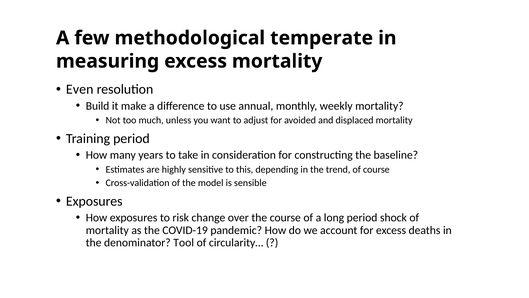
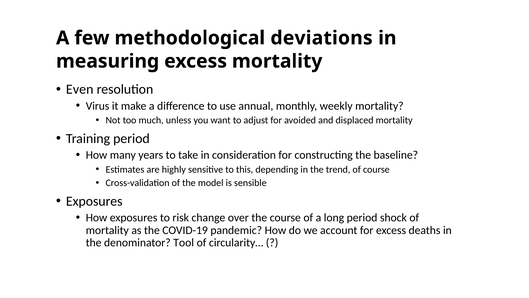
temperate: temperate -> deviations (322, 38)
Build: Build -> Virus (98, 106)
